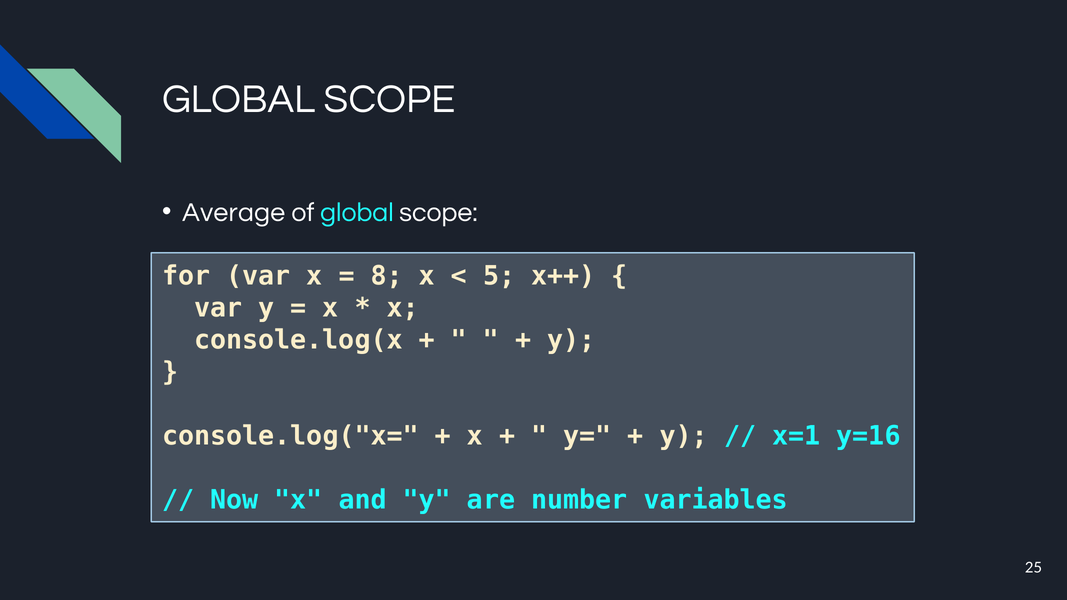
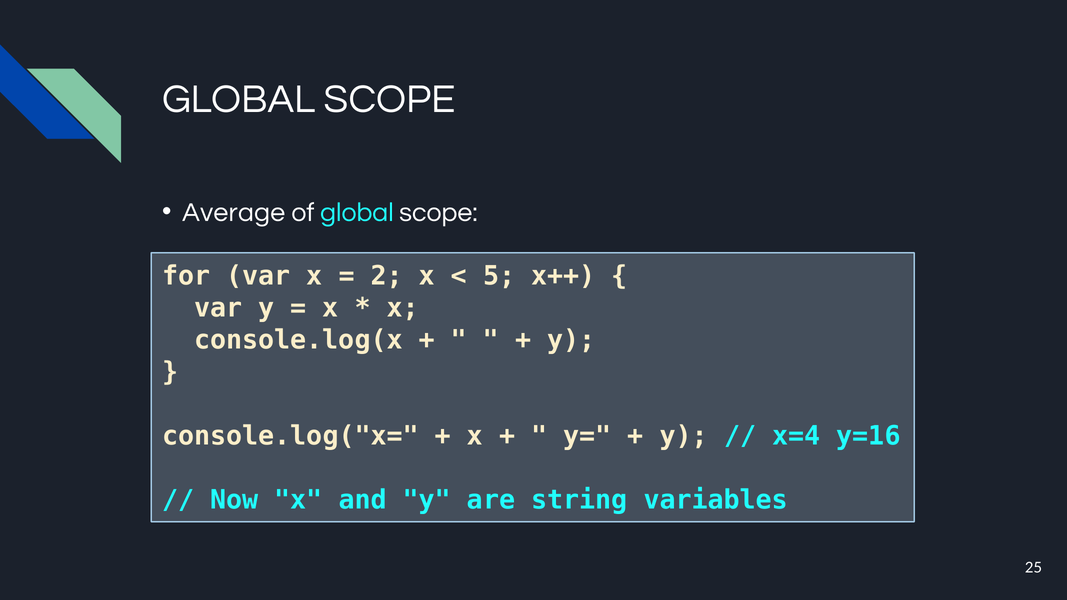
8: 8 -> 2 (387, 276)
x=1: x=1 -> x=4 (796, 436)
number: number -> string (579, 500)
